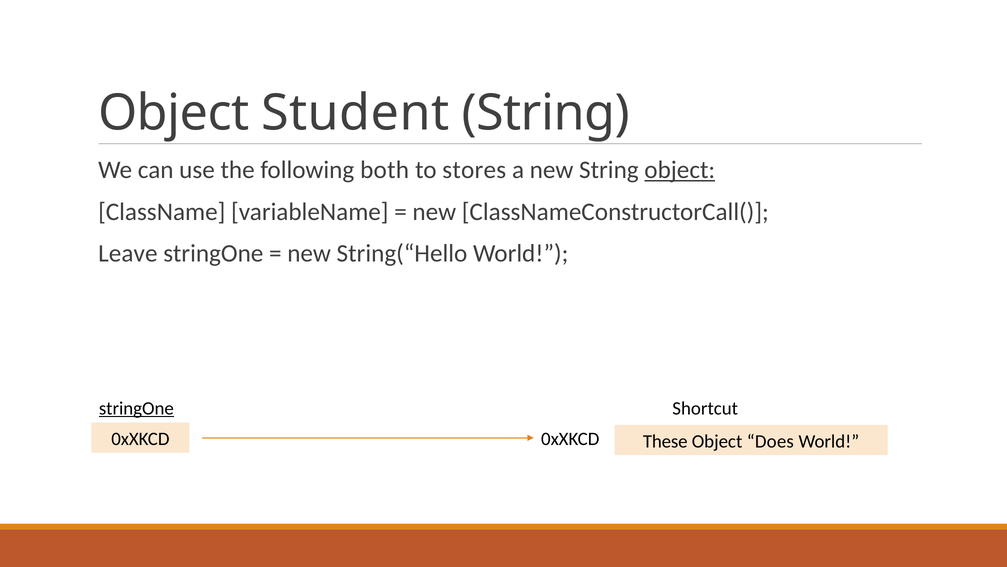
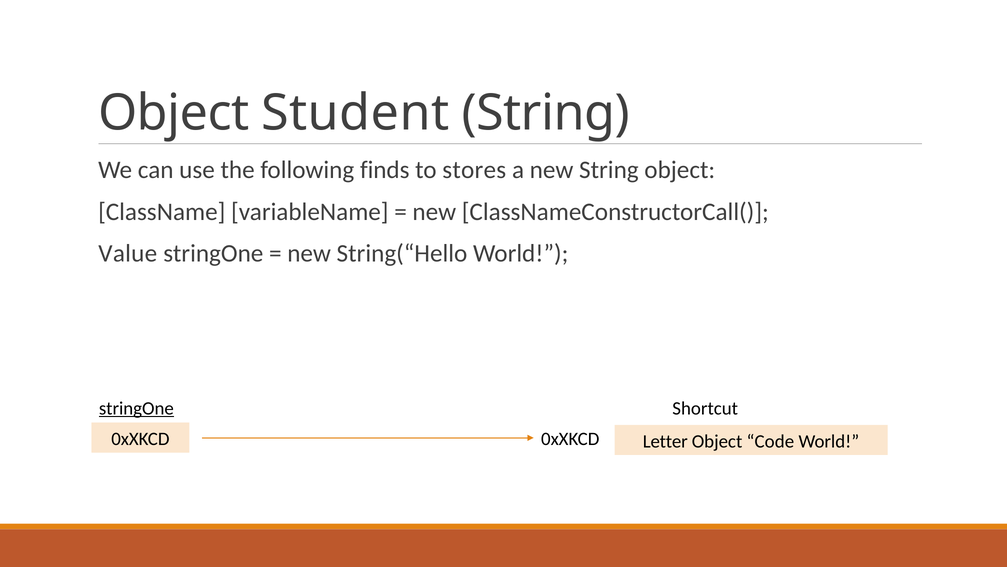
both: both -> finds (385, 170)
object underline: present -> none (680, 170)
Leave: Leave -> Value (128, 253)
These: These -> Letter (665, 441)
Does: Does -> Code (770, 441)
